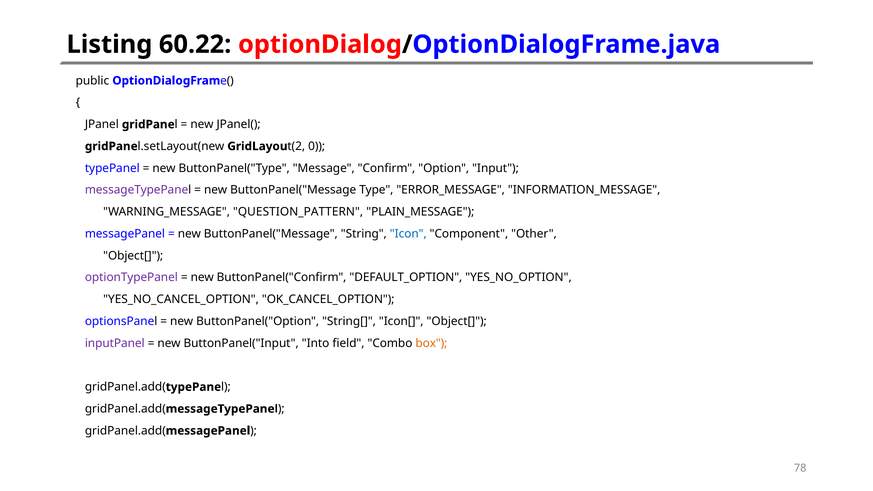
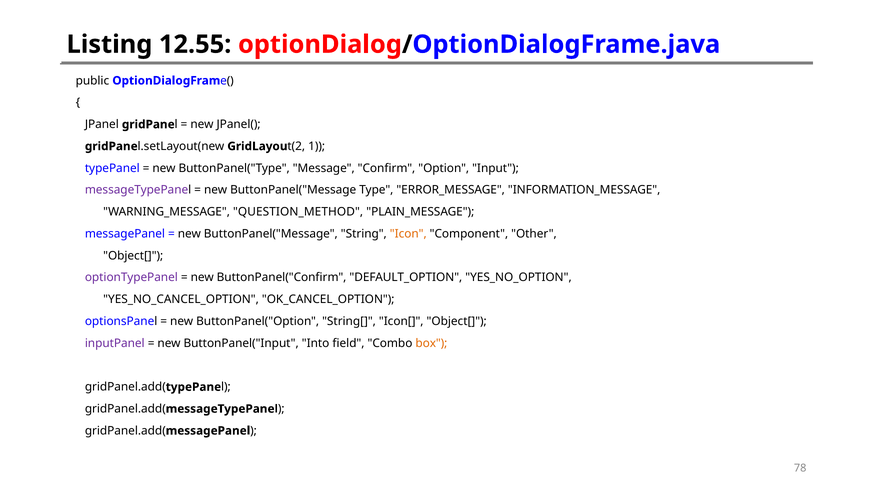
60.22: 60.22 -> 12.55 (195, 44)
0: 0 -> 1 (317, 146)
QUESTION_PATTERN: QUESTION_PATTERN -> QUESTION_METHOD (298, 212)
Icon colour: blue -> orange (408, 234)
